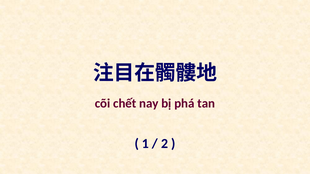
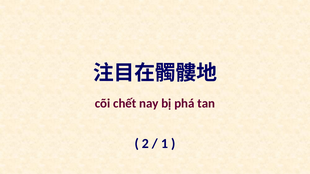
1: 1 -> 2 (145, 144)
2: 2 -> 1 (165, 144)
